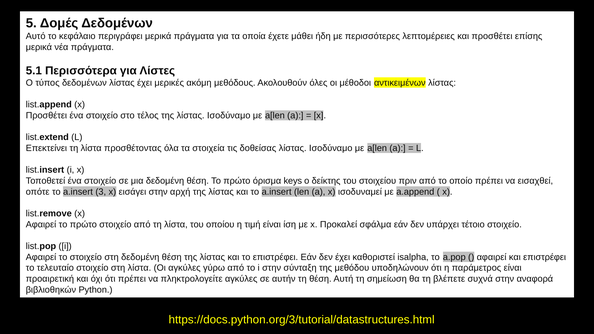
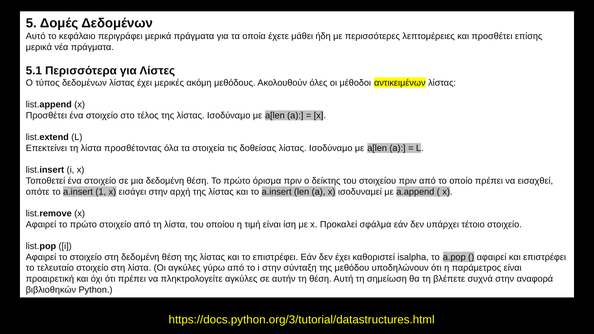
όρισμα keys: keys -> πριν (293, 181)
3: 3 -> 1 (101, 192)
